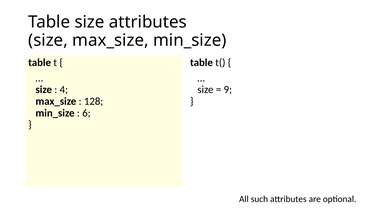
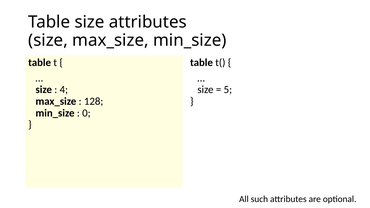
9: 9 -> 5 (228, 90)
6: 6 -> 0 (86, 113)
